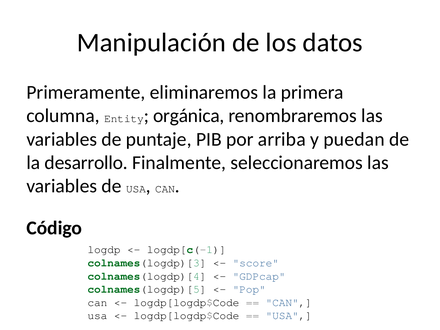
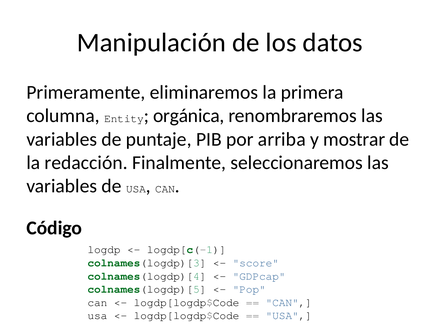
puedan: puedan -> mostrar (354, 139)
desarrollo: desarrollo -> redacción (86, 163)
